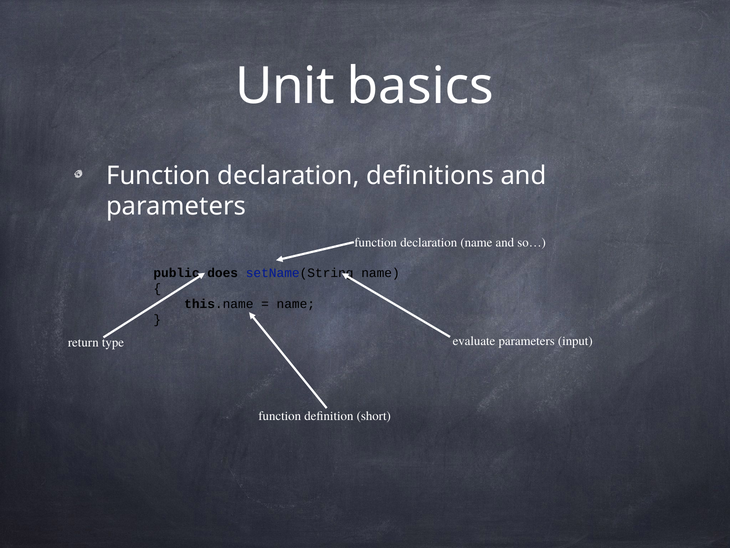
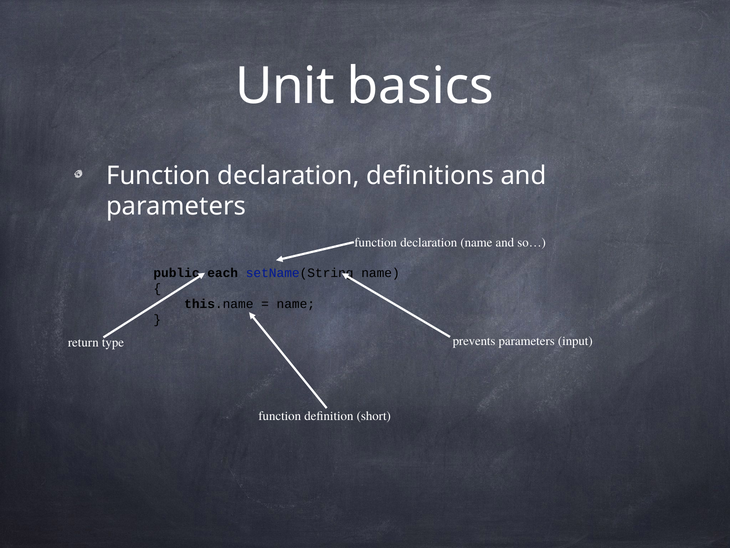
does: does -> each (223, 273)
evaluate: evaluate -> prevents (474, 341)
